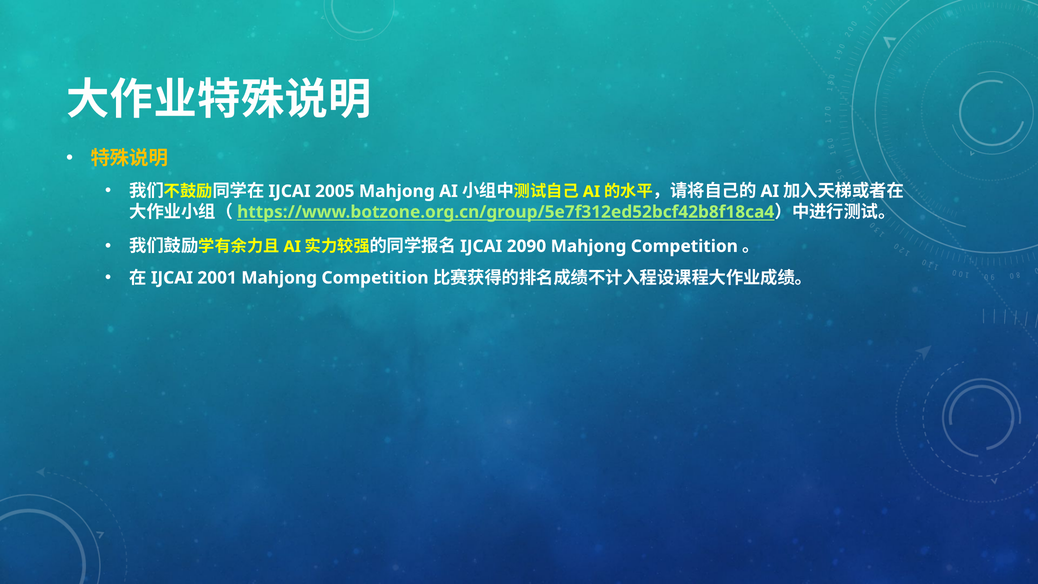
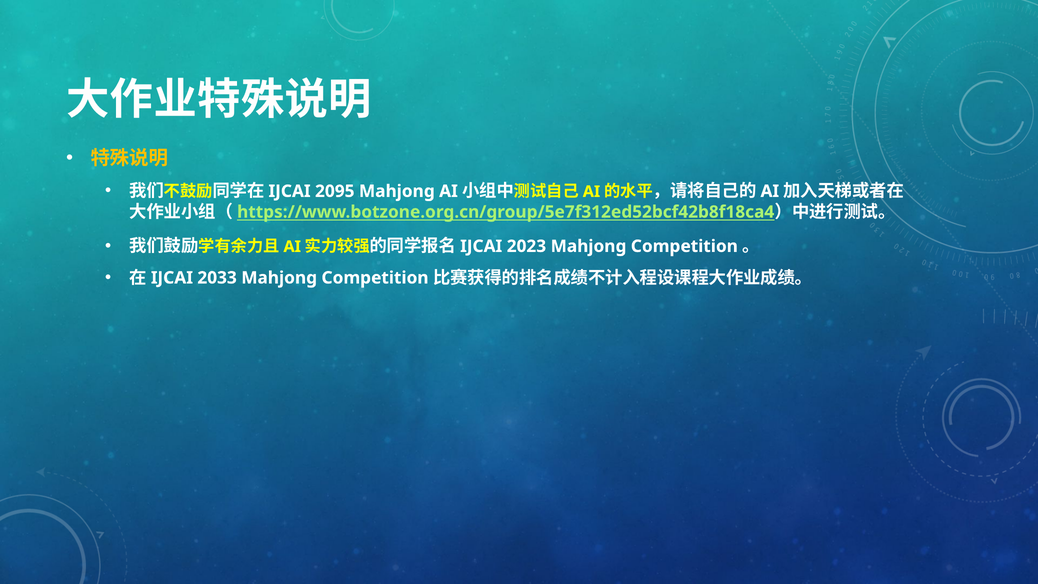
2005: 2005 -> 2095 (335, 191)
2090: 2090 -> 2023 (526, 246)
2001: 2001 -> 2033 (217, 278)
